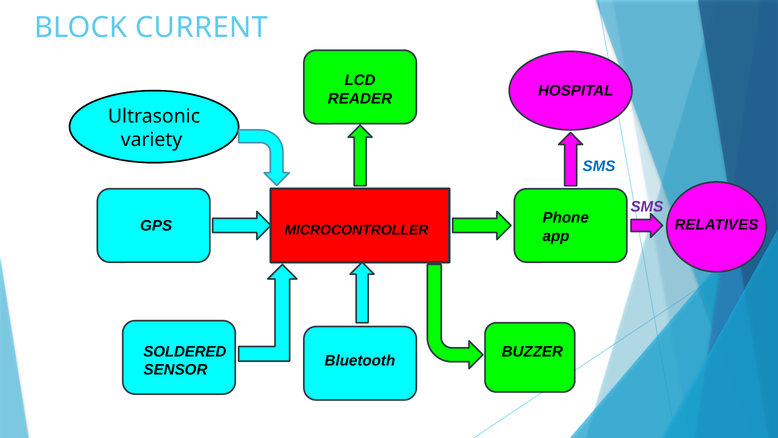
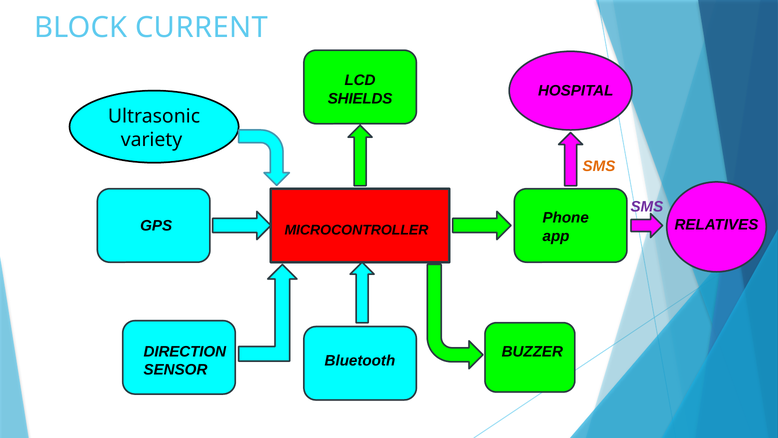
READER: READER -> SHIELDS (360, 98)
SMS colour: blue -> orange (599, 166)
SOLDERED: SOLDERED -> DIRECTION (185, 351)
